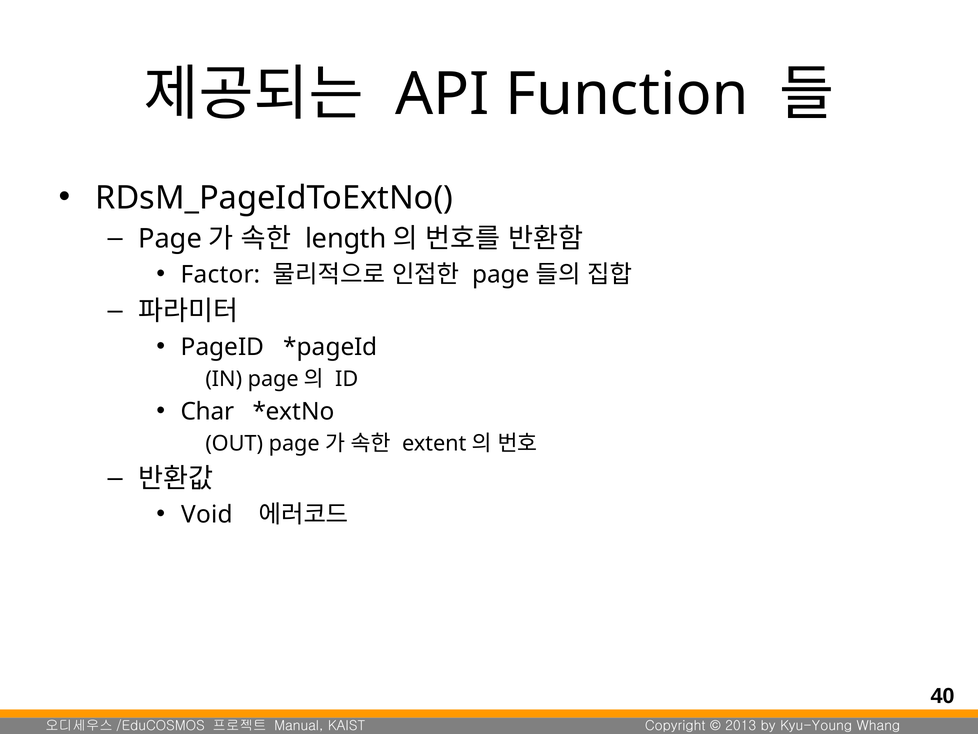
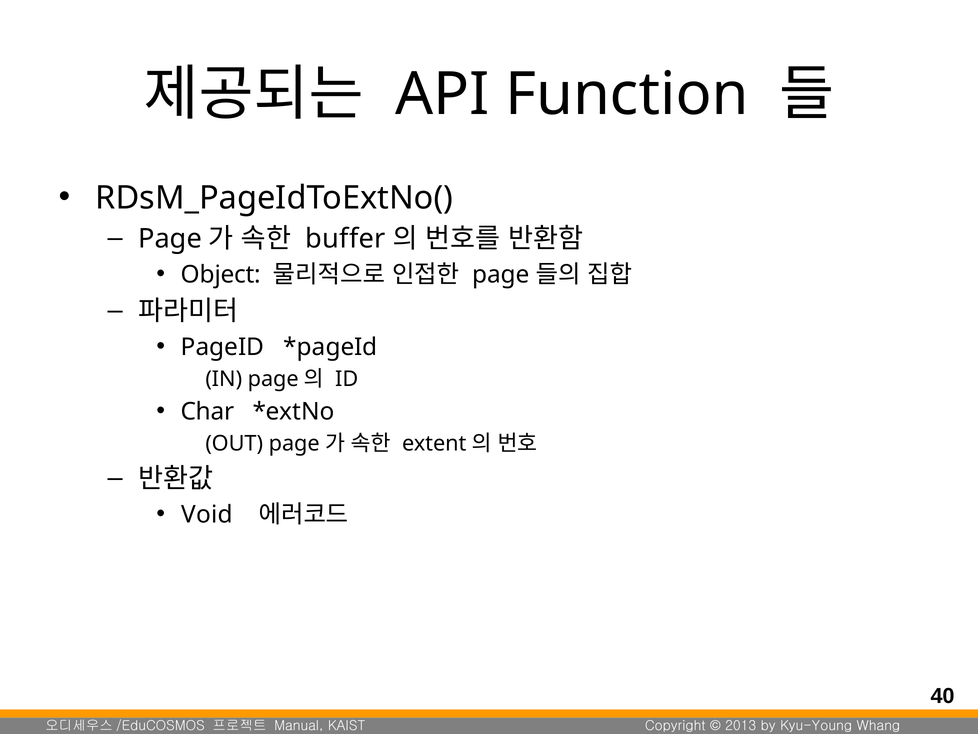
length: length -> buffer (345, 239)
Factor: Factor -> Object (221, 275)
